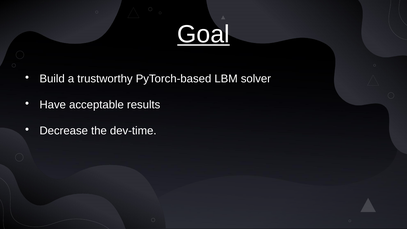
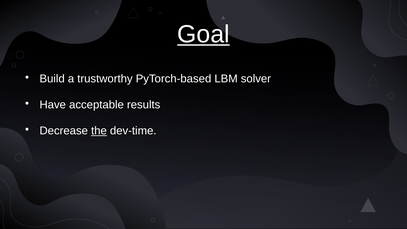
the underline: none -> present (99, 131)
